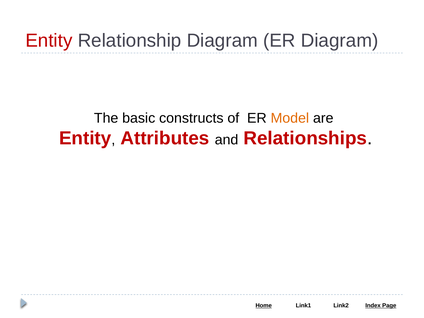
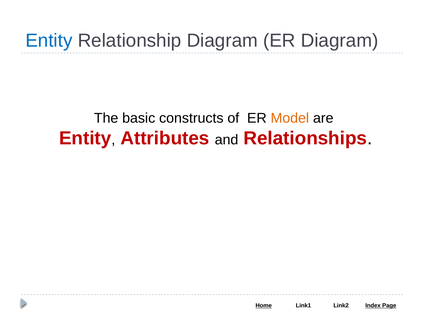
Entity colour: red -> blue (49, 41)
